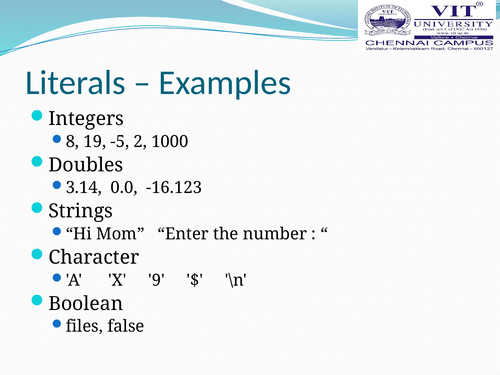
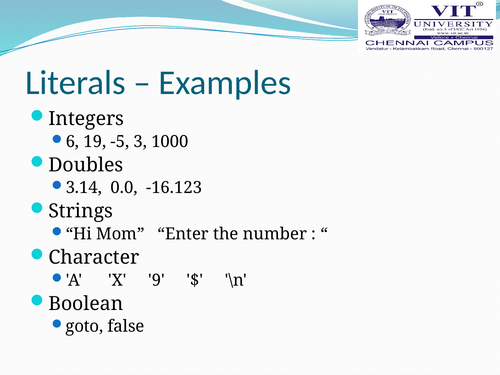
8: 8 -> 6 (72, 142)
2: 2 -> 3 (140, 142)
files: files -> goto (84, 326)
